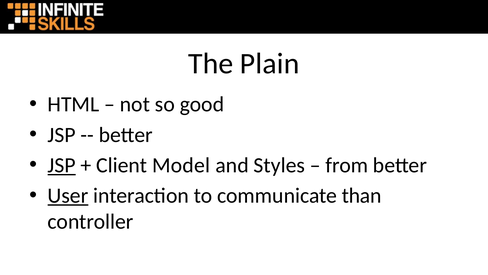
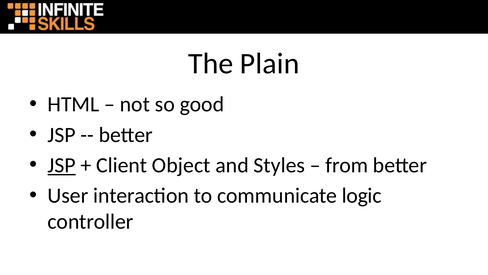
Model: Model -> Object (181, 165)
User underline: present -> none (68, 195)
than: than -> logic (362, 195)
